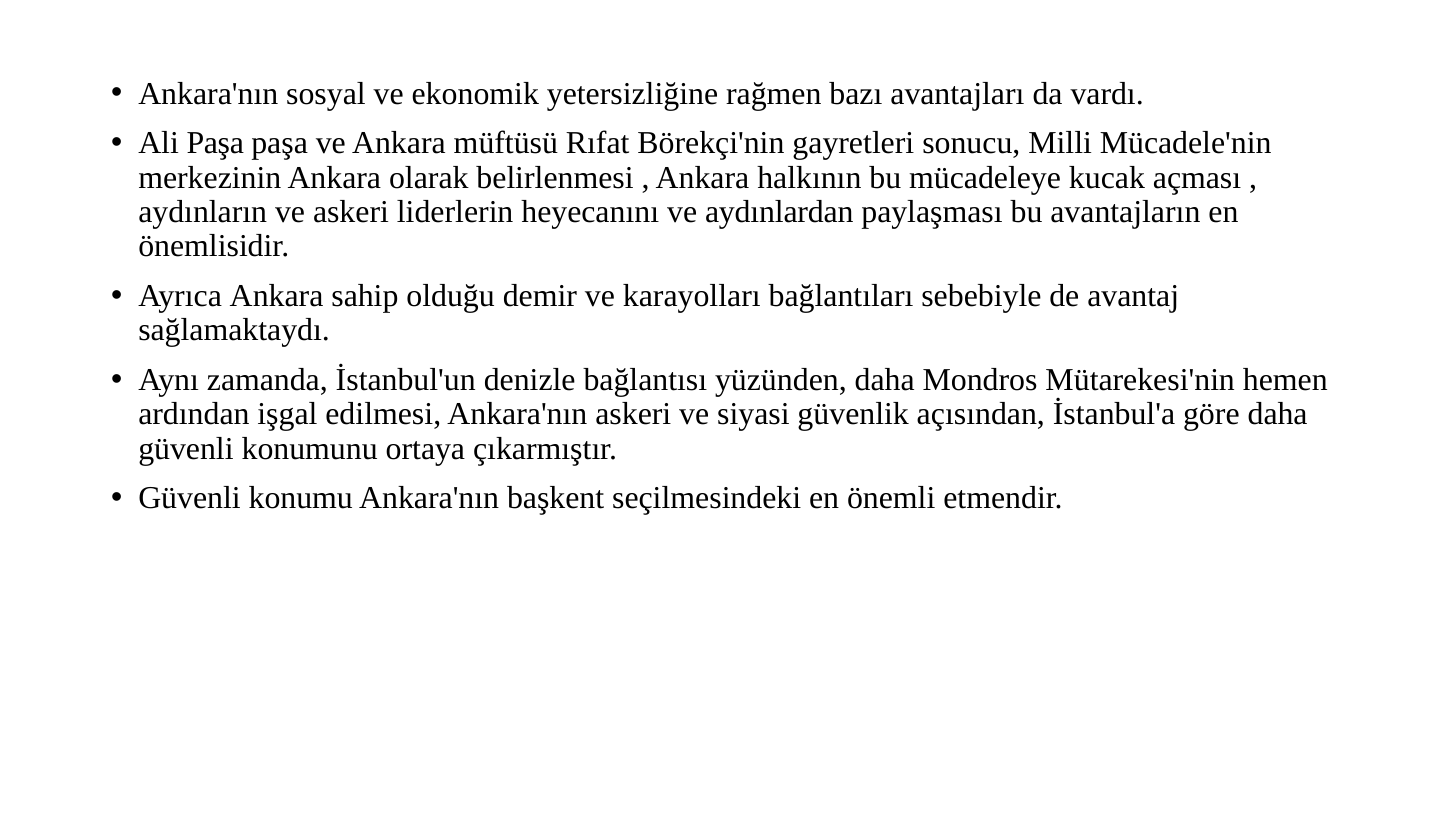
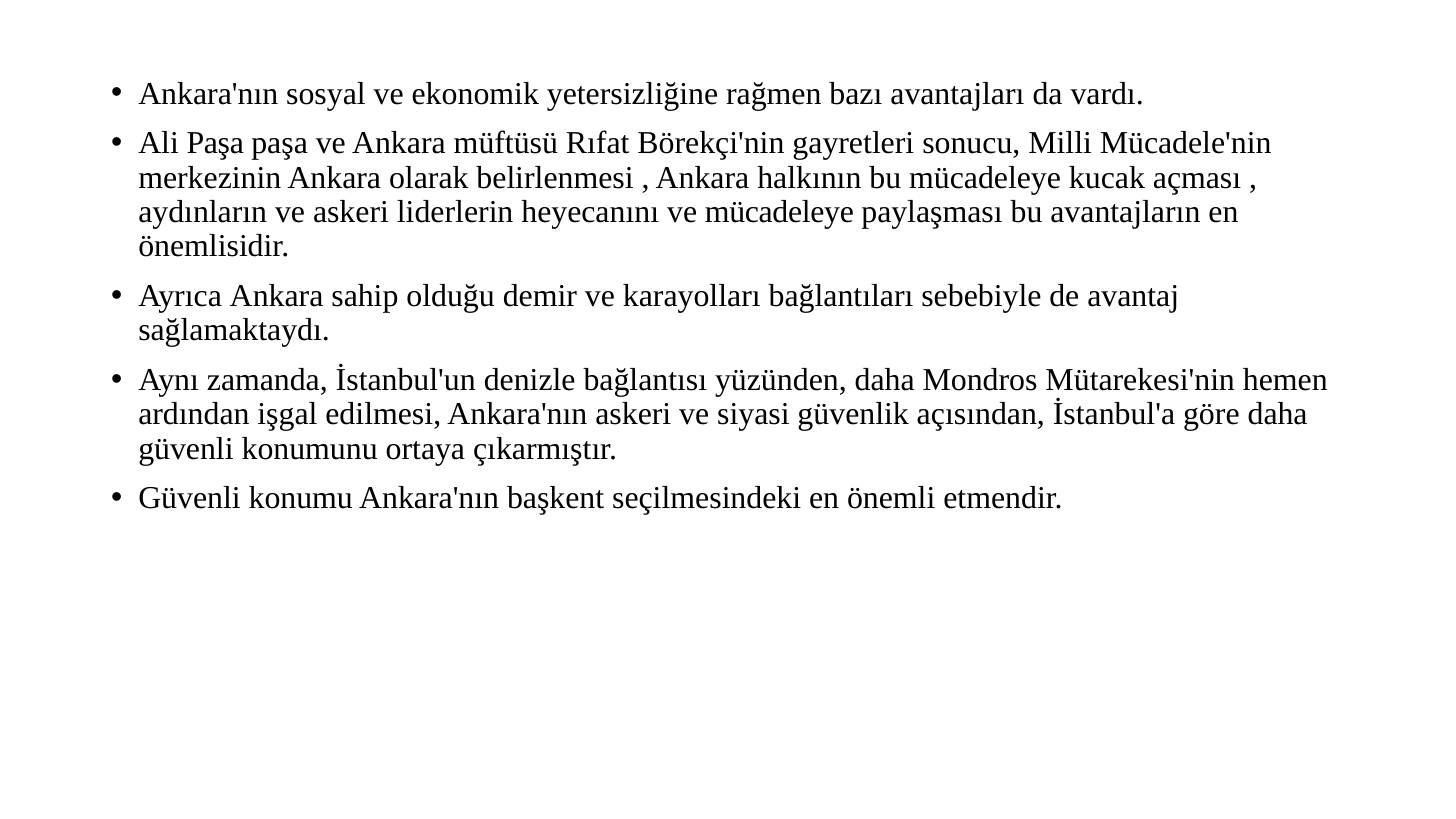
ve aydınlardan: aydınlardan -> mücadeleye (779, 212)
